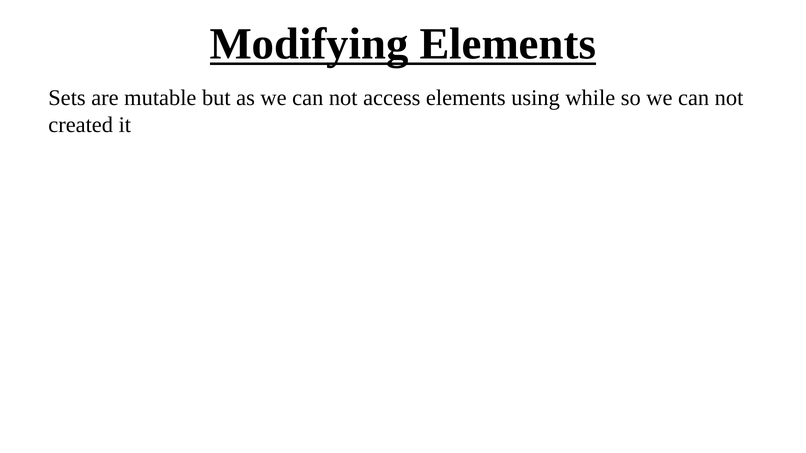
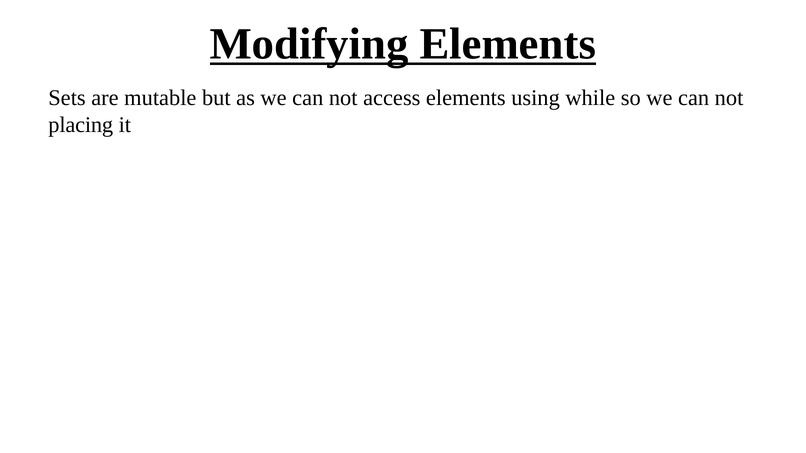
created: created -> placing (81, 125)
